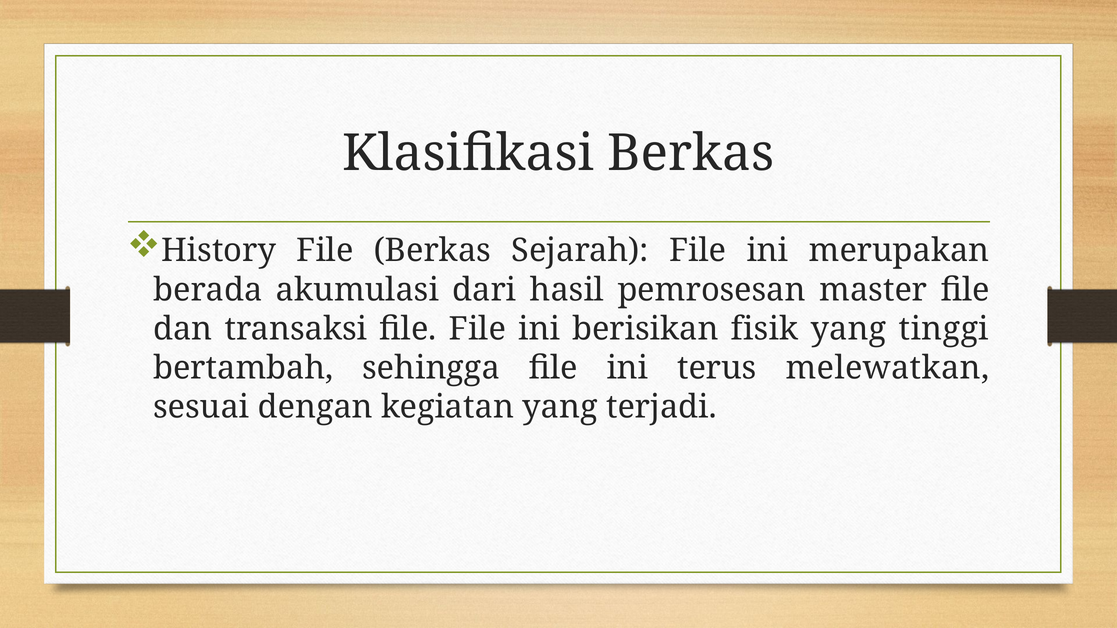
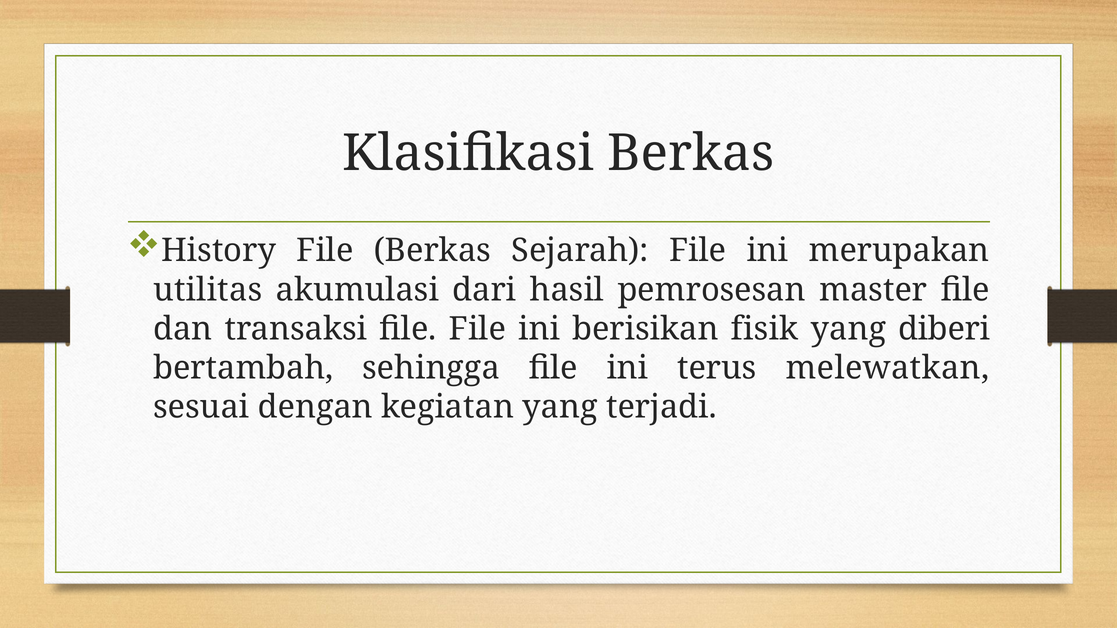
berada: berada -> utilitas (208, 290)
tinggi: tinggi -> diberi (944, 329)
